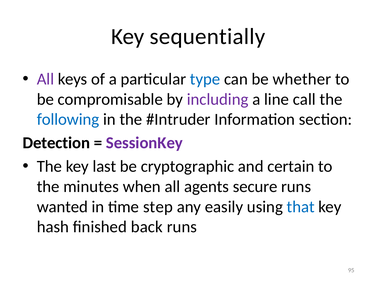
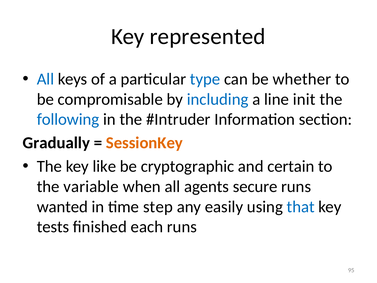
sequentially: sequentially -> represented (208, 36)
All colour: purple -> blue (45, 79)
including colour: purple -> blue (218, 99)
call: call -> init (304, 99)
Detection: Detection -> Gradually (56, 143)
SessionKey colour: purple -> orange (144, 143)
last: last -> like (104, 166)
minutes: minutes -> variable (91, 186)
hash: hash -> tests (53, 227)
back: back -> each (147, 227)
